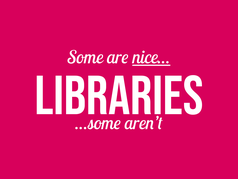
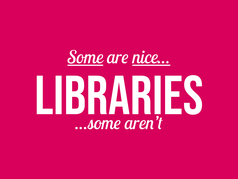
Some underline: none -> present (85, 57)
